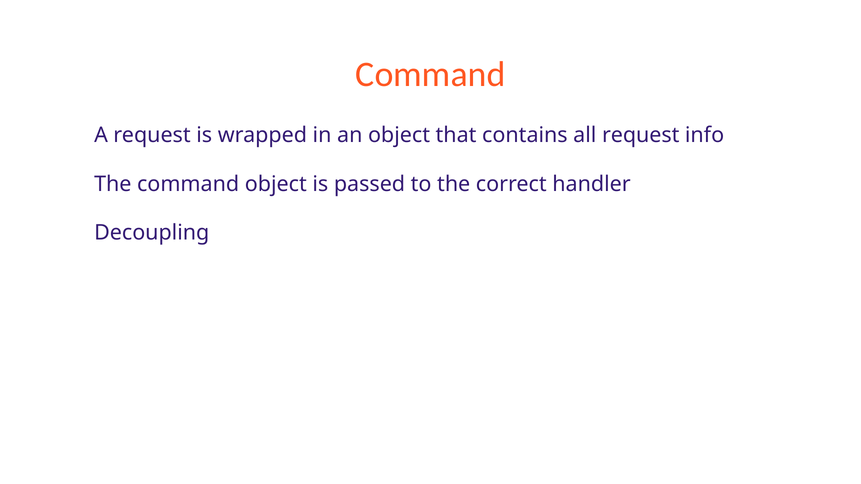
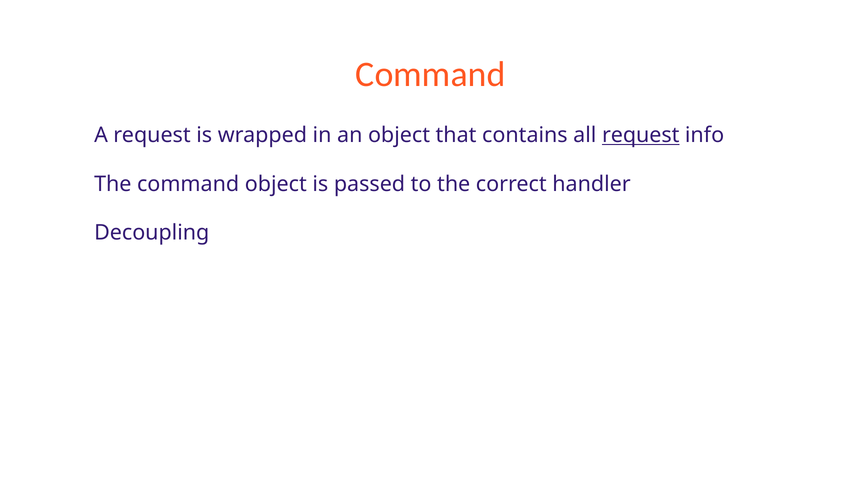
request underline: none -> present (641, 135)
